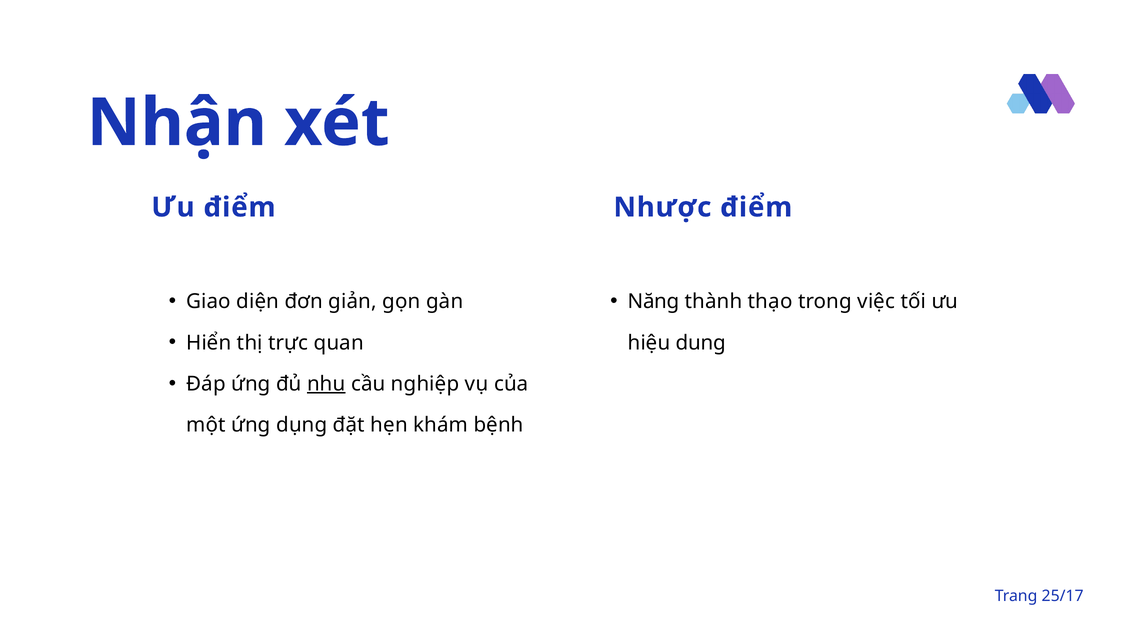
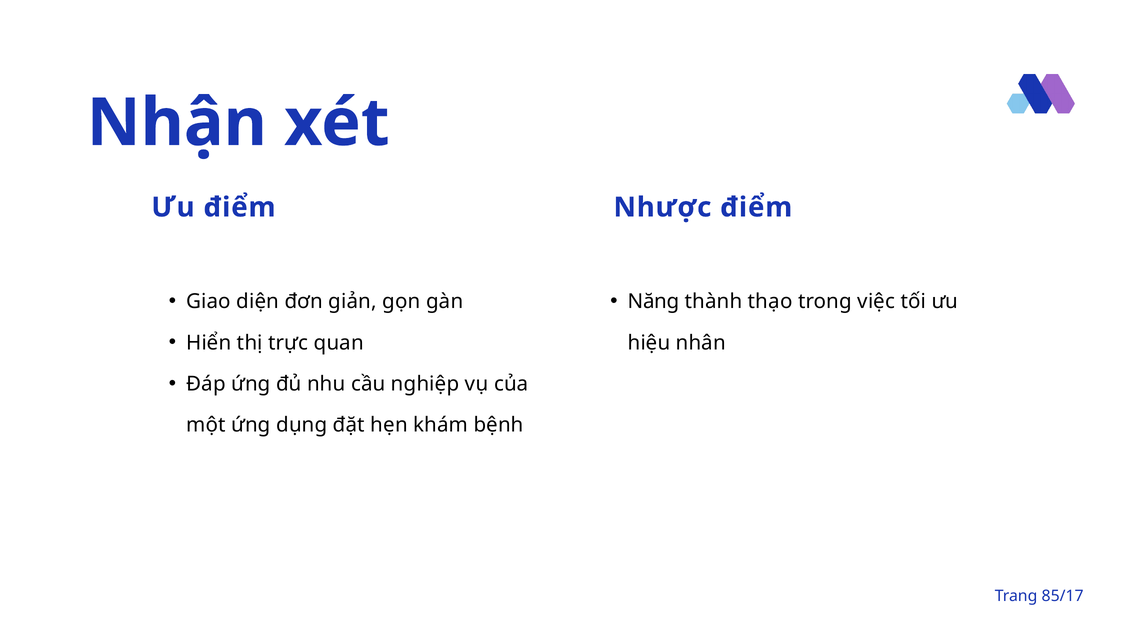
dung: dung -> nhân (701, 343)
nhu underline: present -> none (326, 384)
25/17: 25/17 -> 85/17 (1063, 596)
